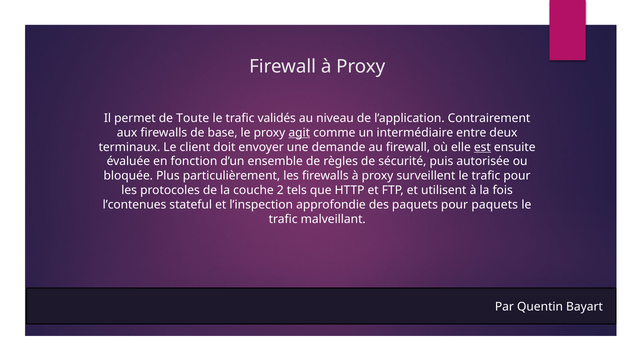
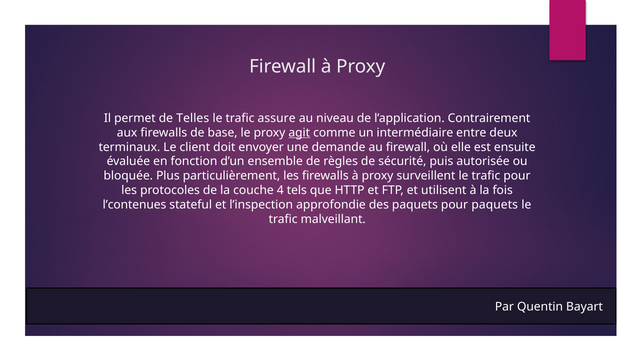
Toute: Toute -> Telles (193, 118)
validés: validés -> assure (277, 118)
est underline: present -> none (482, 147)
2: 2 -> 4 (280, 190)
